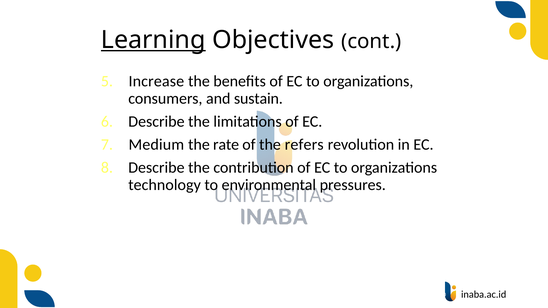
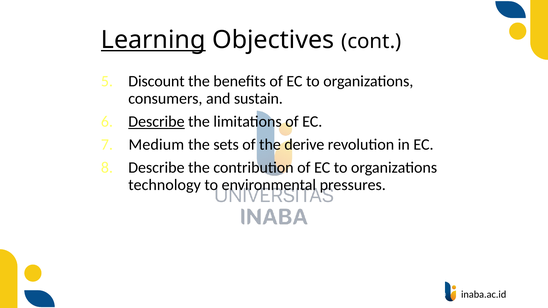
Increase: Increase -> Discount (156, 81)
Describe underline: none -> present (156, 122)
rate: rate -> sets (226, 145)
refers: refers -> derive (304, 145)
